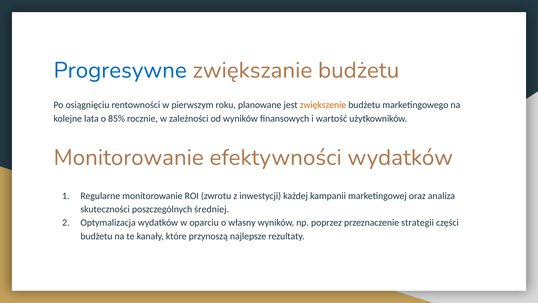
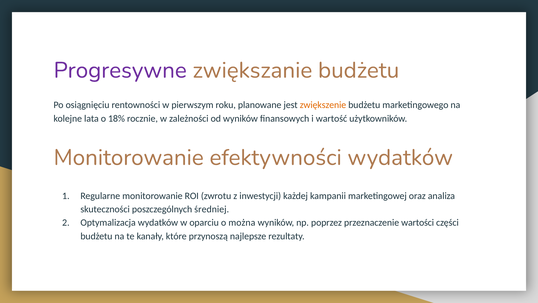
Progresywne colour: blue -> purple (120, 70)
85%: 85% -> 18% (117, 118)
własny: własny -> można (242, 222)
strategii: strategii -> wartości (418, 222)
